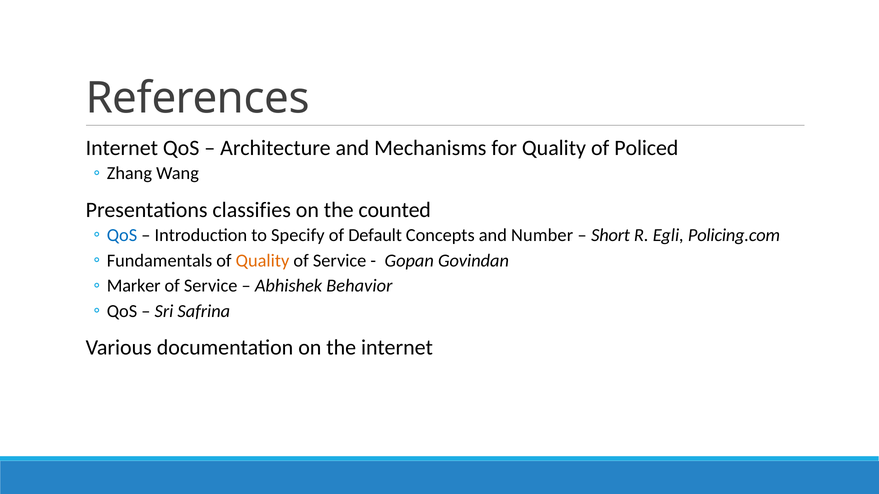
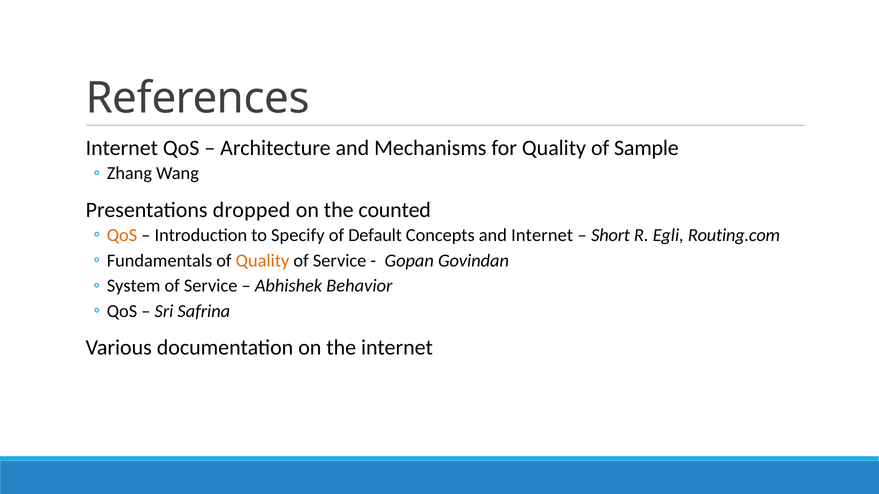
Policed: Policed -> Sample (646, 148)
classifies: classifies -> dropped (252, 210)
QoS colour: blue -> orange (122, 235)
and Number: Number -> Internet (542, 235)
Policing.com: Policing.com -> Routing.com (734, 235)
Marker: Marker -> System (134, 286)
